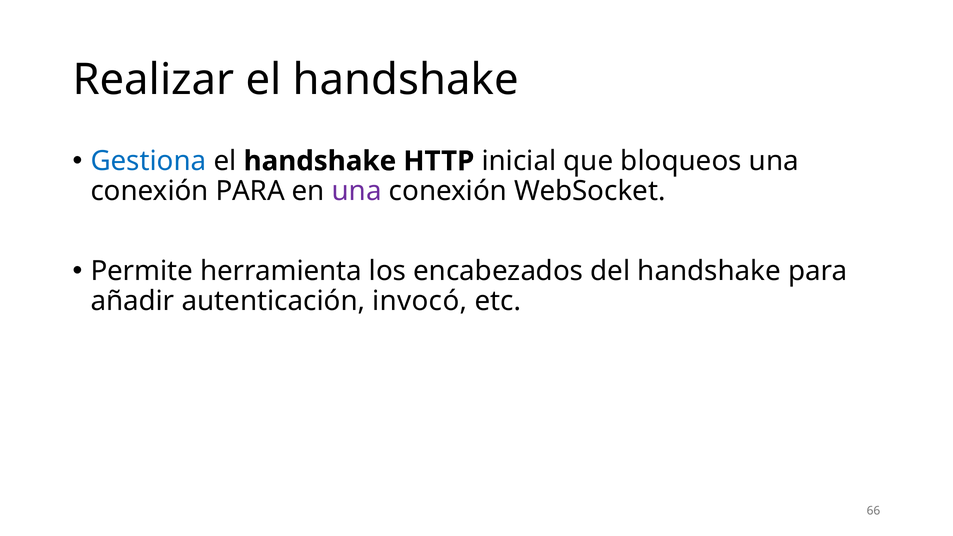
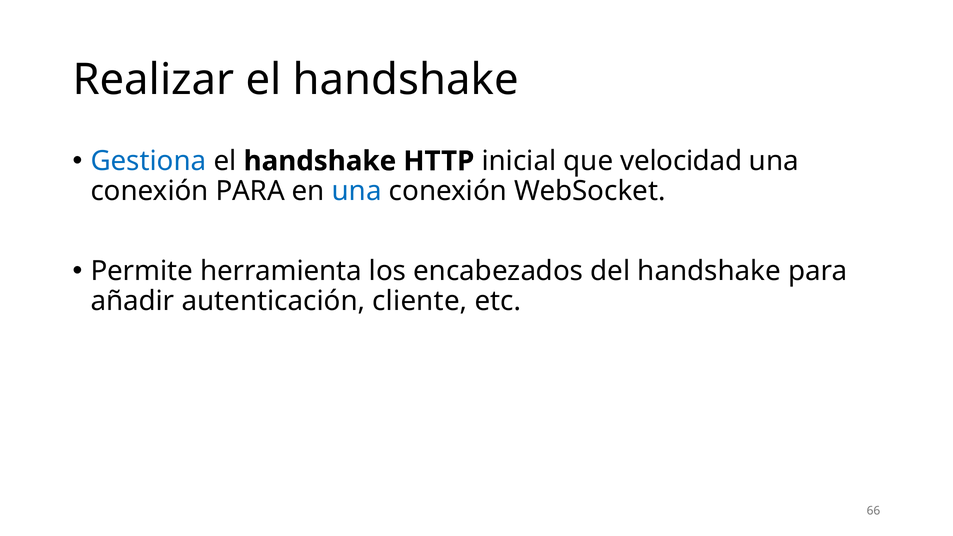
bloqueos: bloqueos -> velocidad (681, 161)
una colour: purple -> blue (357, 191)
invocó: invocó -> cliente (420, 301)
